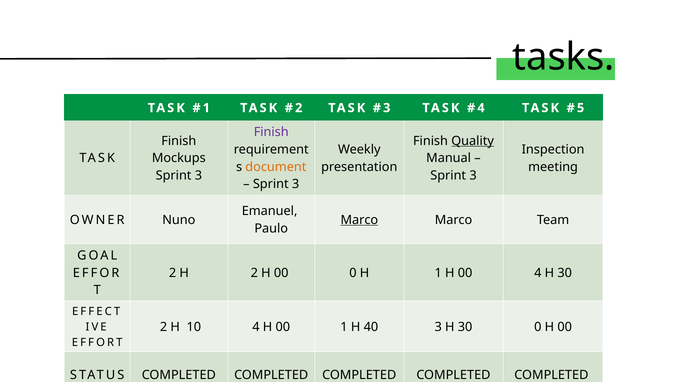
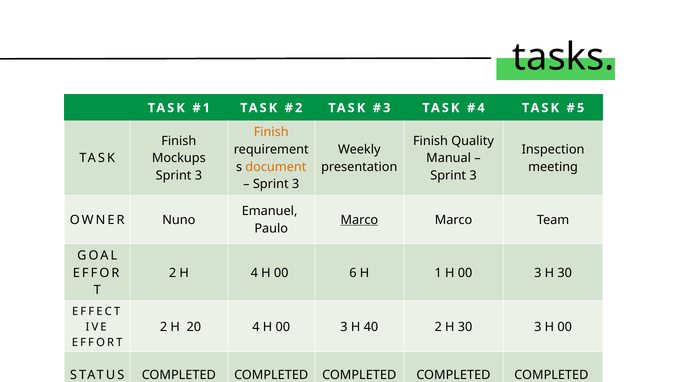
Finish colour: purple -> orange (271, 132)
Quality underline: present -> none (473, 141)
H 2: 2 -> 4 (254, 273)
00 0: 0 -> 6 (353, 273)
1 H 00 4: 4 -> 3 (538, 273)
10: 10 -> 20 (194, 327)
4 H 00 1: 1 -> 3 (344, 327)
40 3: 3 -> 2 (438, 327)
30 0: 0 -> 3 (538, 327)
